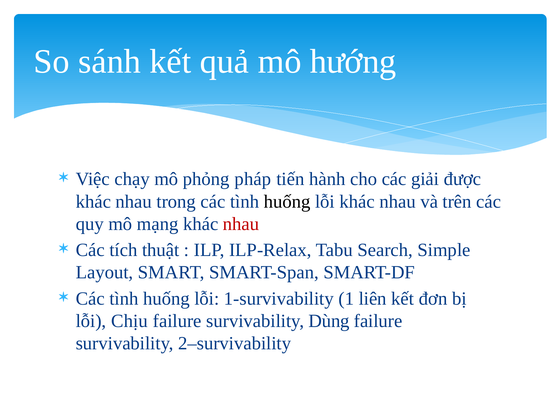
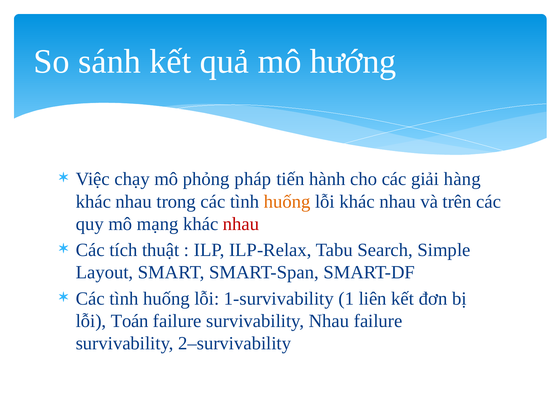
được: được -> hàng (462, 179)
huống colour: black -> orange (287, 202)
Chịu: Chịu -> Toán (130, 321)
survivability Dùng: Dùng -> Nhau (329, 321)
